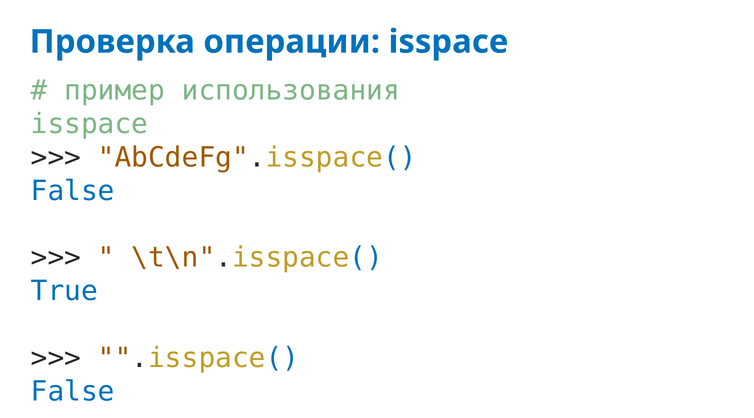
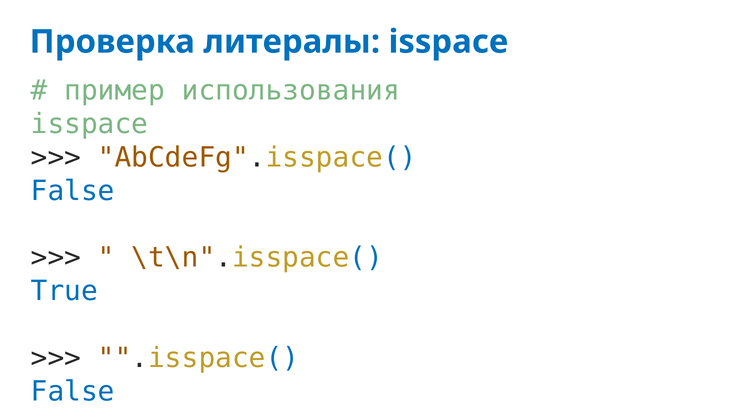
операции: операции -> литералы (292, 42)
